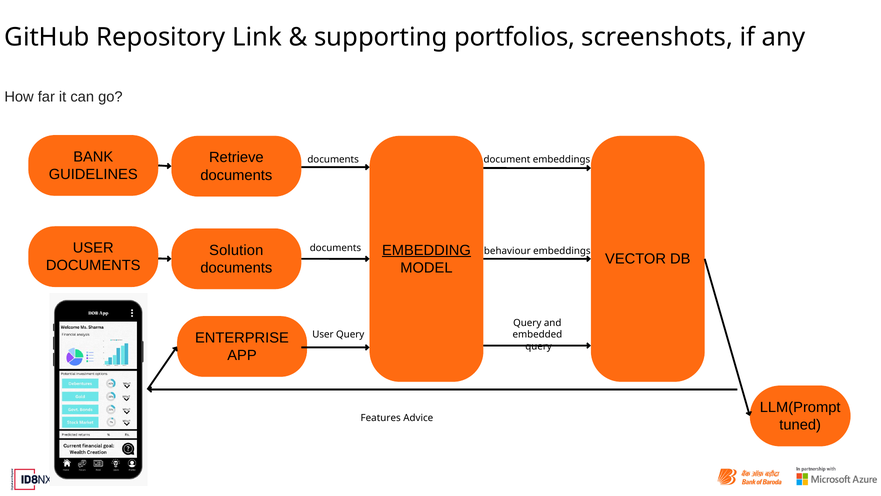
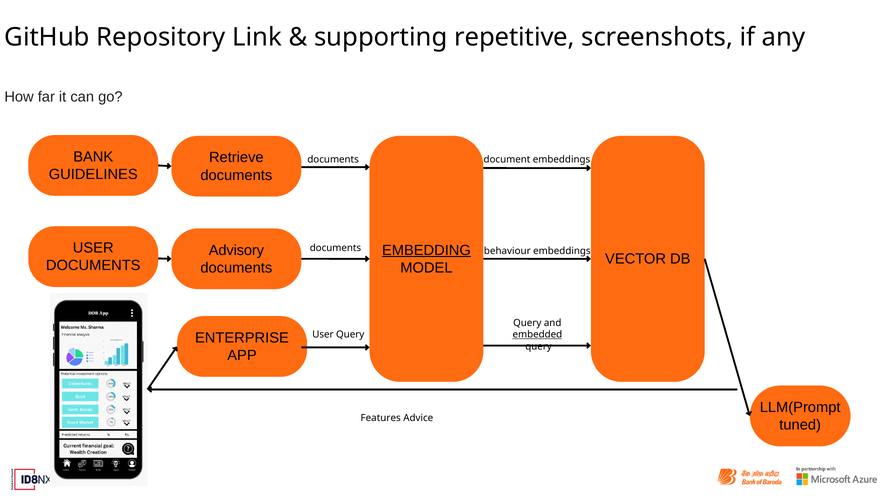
portfolios: portfolios -> repetitive (514, 37)
Solution: Solution -> Advisory (236, 250)
embedded underline: none -> present (537, 334)
